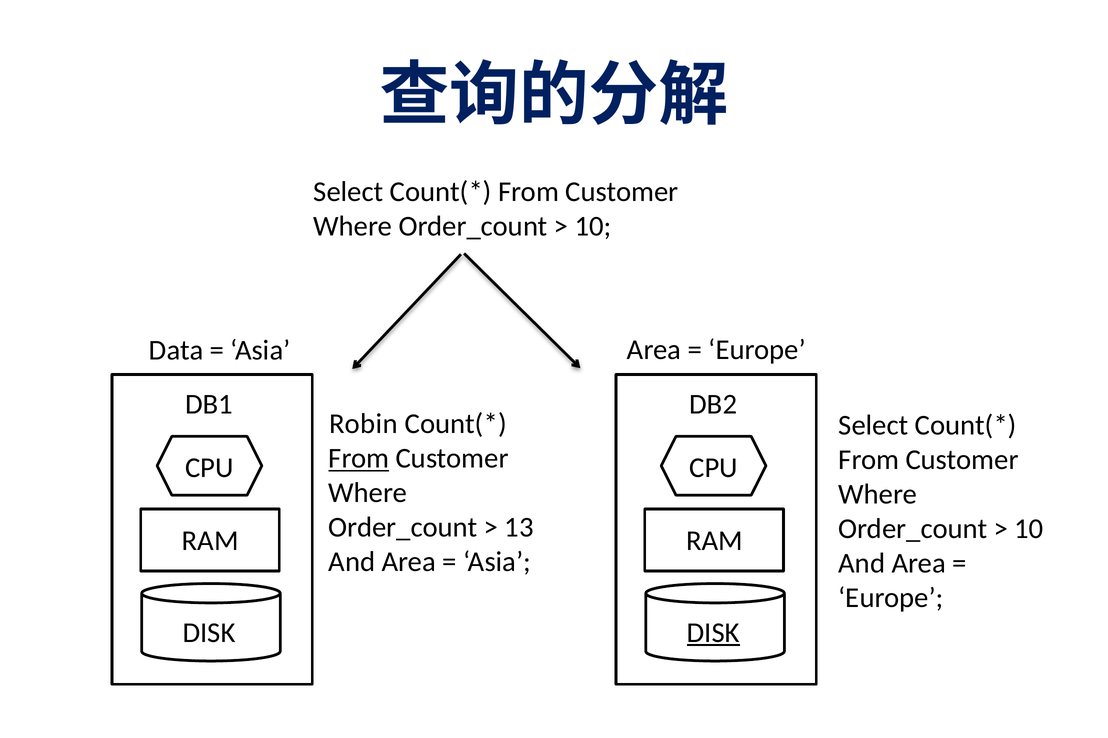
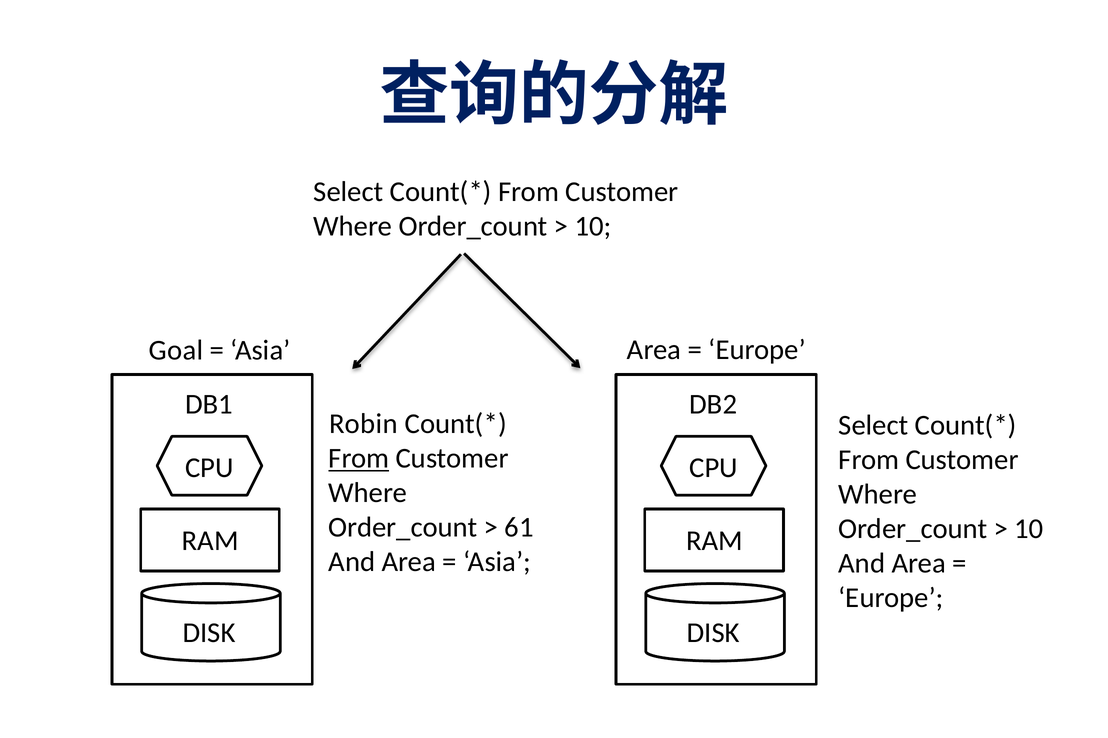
Data: Data -> Goal (176, 351)
13: 13 -> 61 (519, 528)
DISK underline: present -> none (713, 633)
